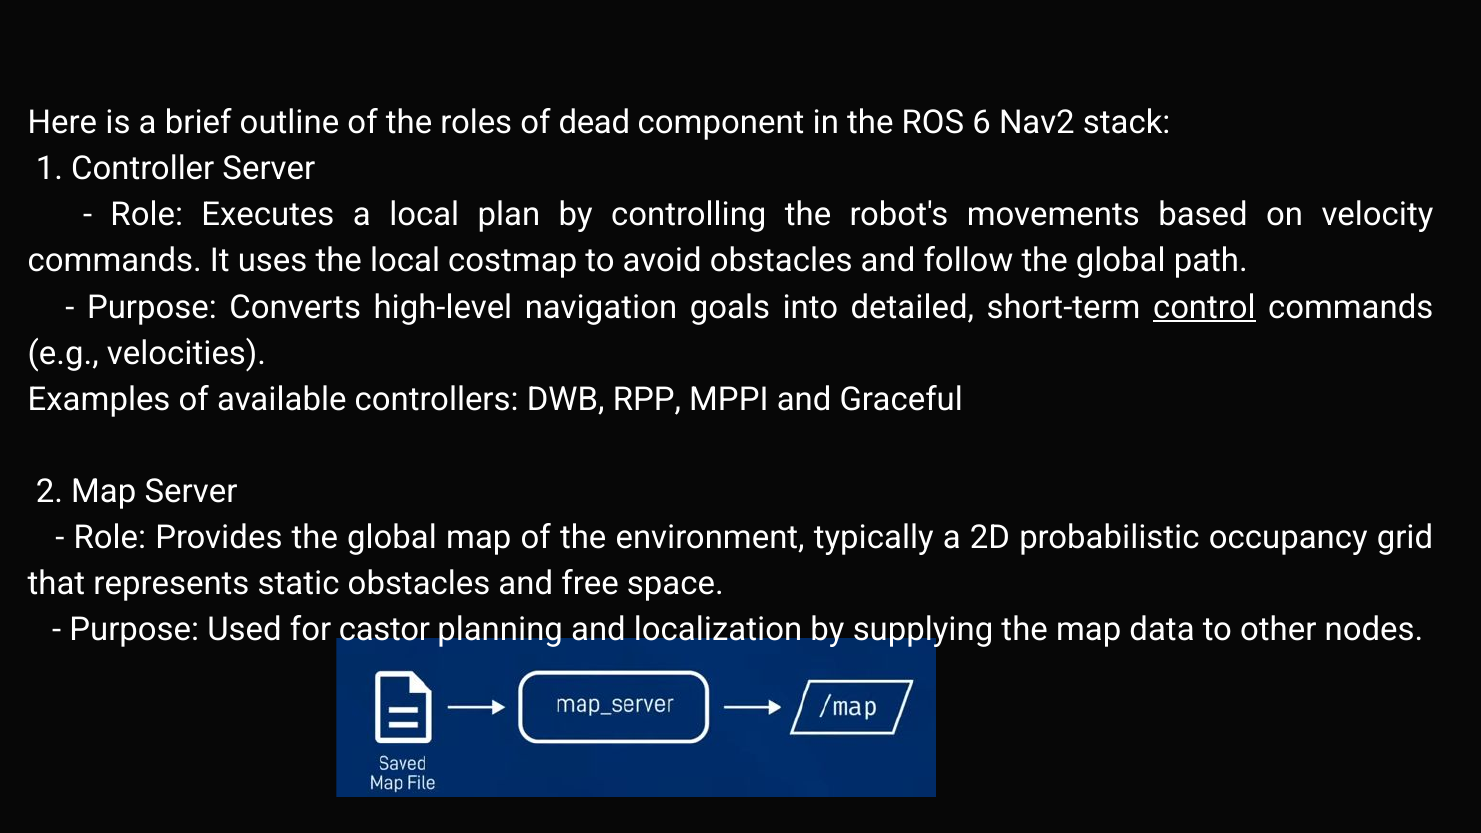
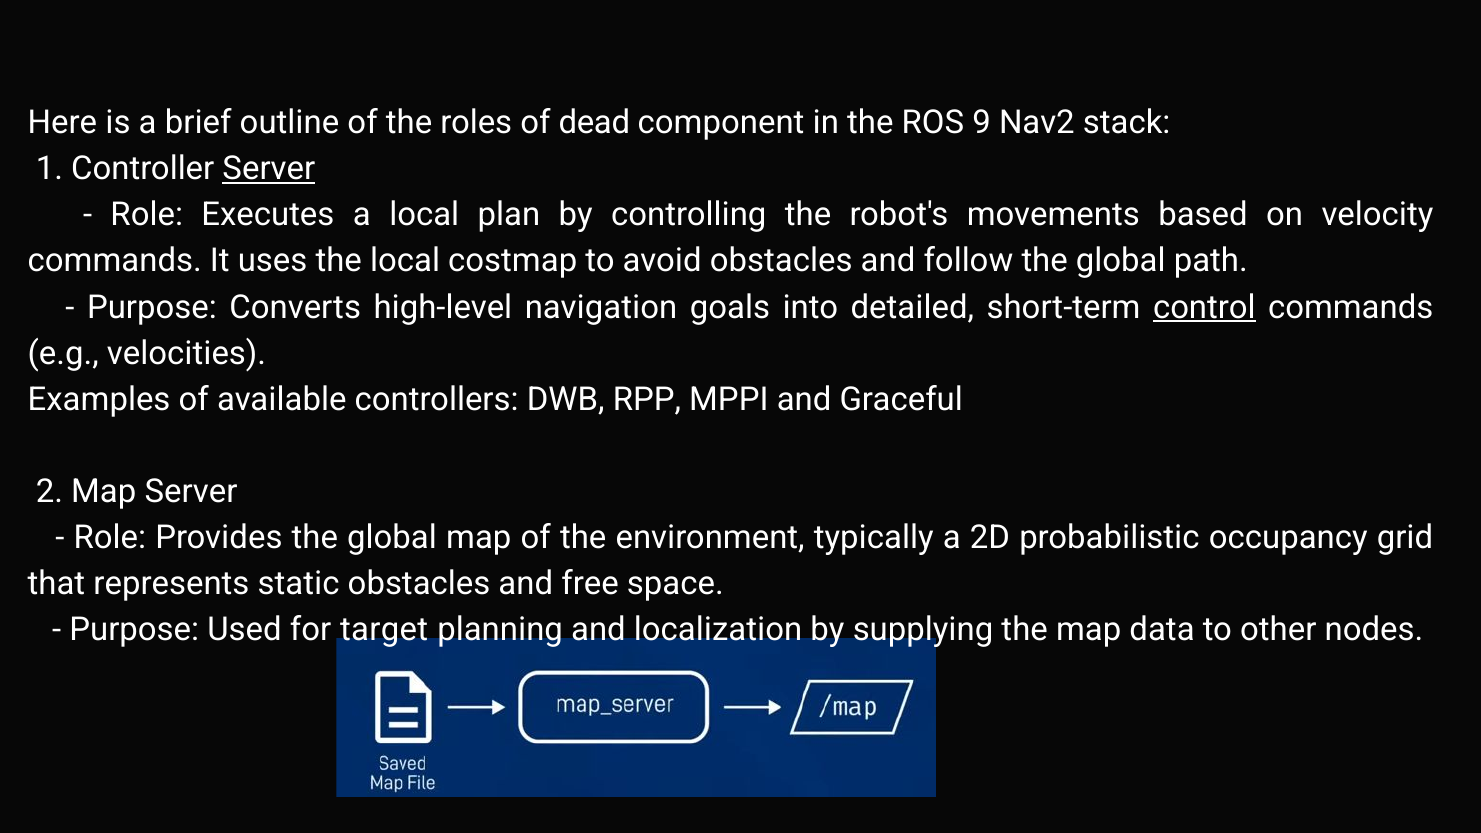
6: 6 -> 9 (982, 123)
Server underline: none -> present (269, 169)
castor: castor -> target (384, 630)
